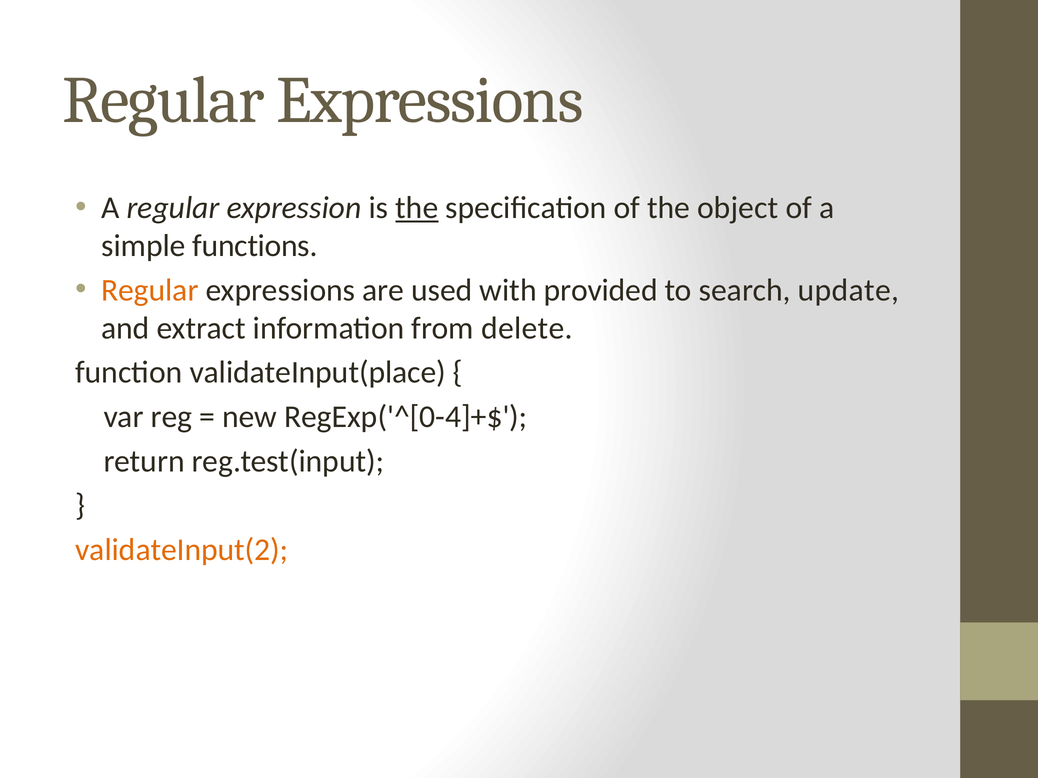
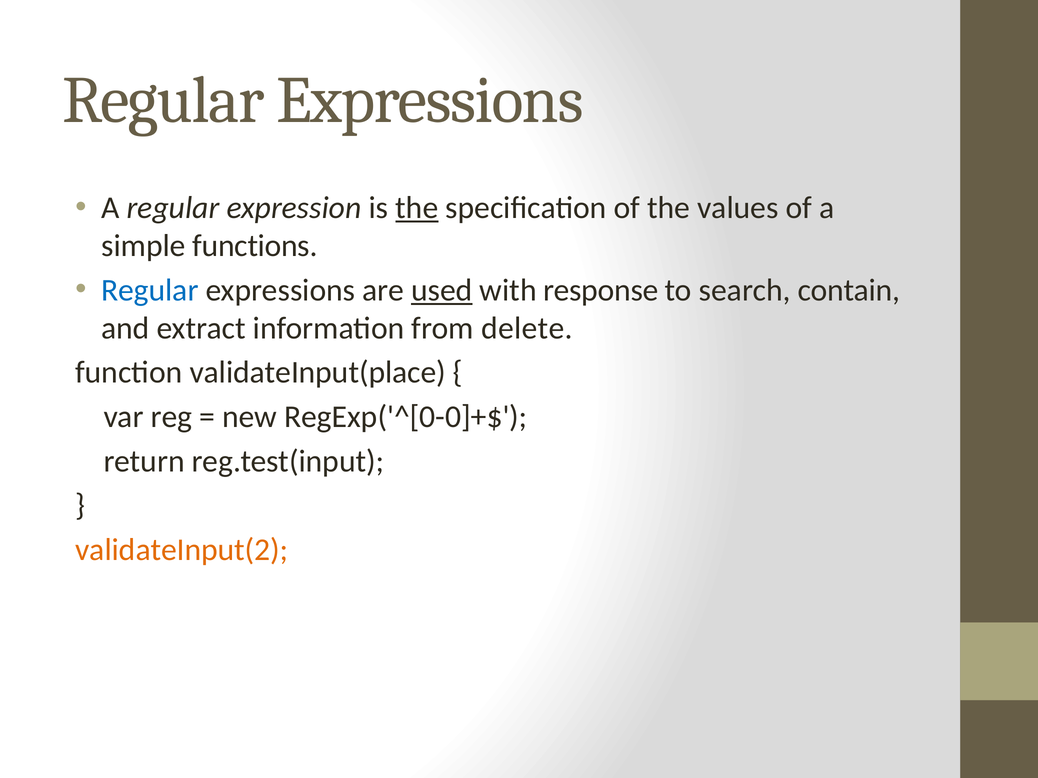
object: object -> values (738, 208)
Regular colour: orange -> blue (150, 290)
used underline: none -> present (442, 290)
provided: provided -> response (601, 290)
update: update -> contain (849, 290)
RegExp('^[0-4]+$: RegExp('^[0-4]+$ -> RegExp('^[0-0]+$ (406, 417)
